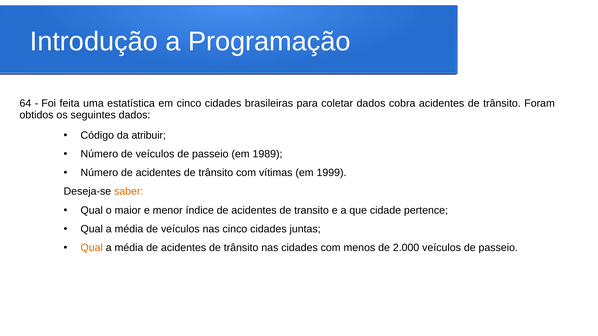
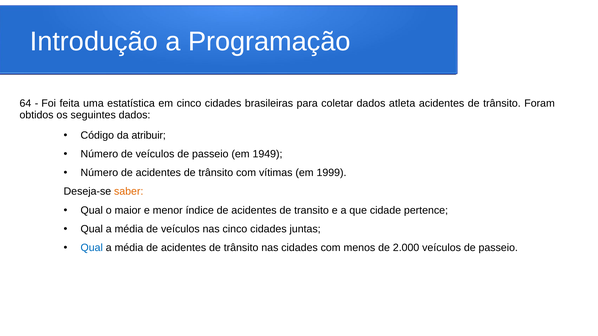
cobra: cobra -> atleta (402, 103)
1989: 1989 -> 1949 (268, 154)
Qual colour: orange -> blue (92, 248)
